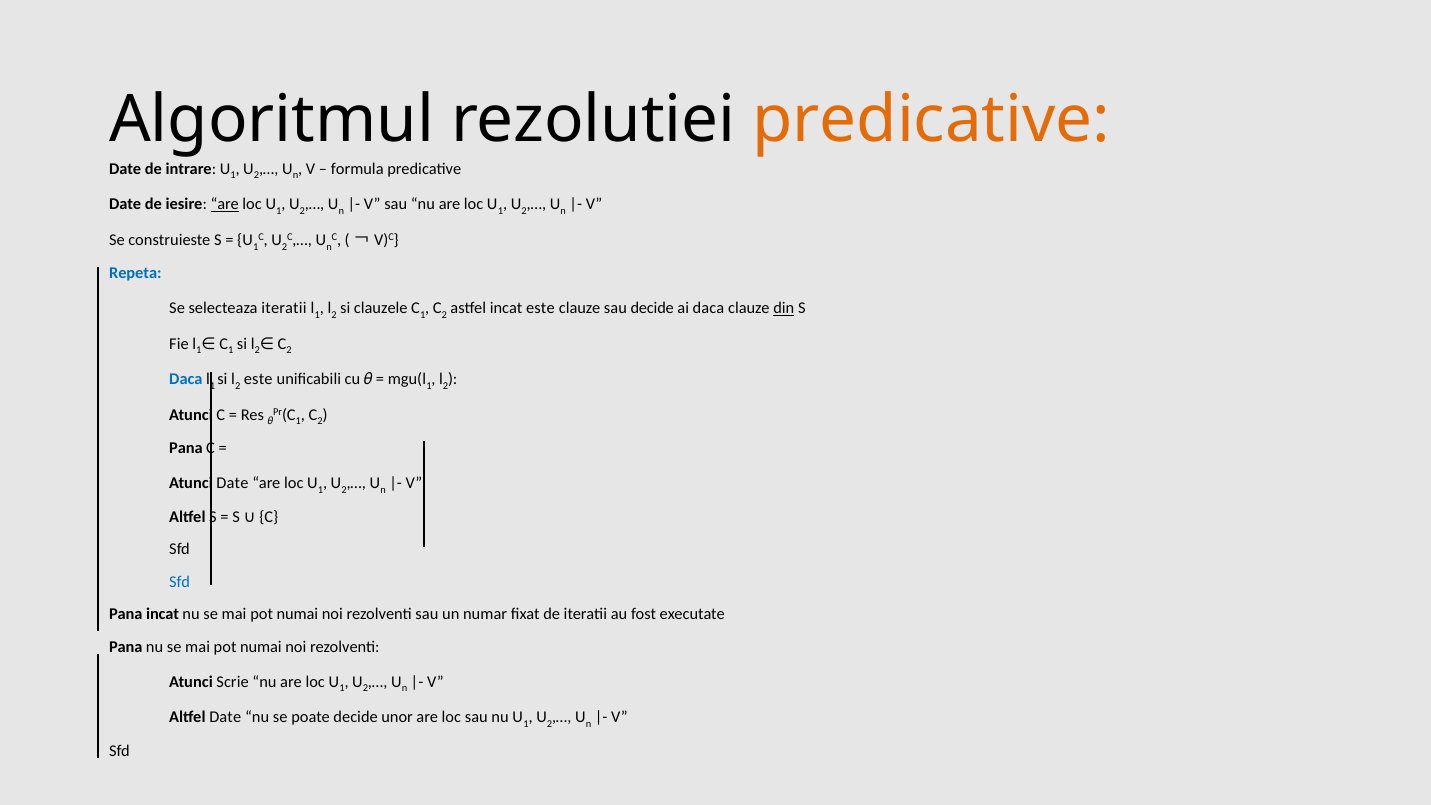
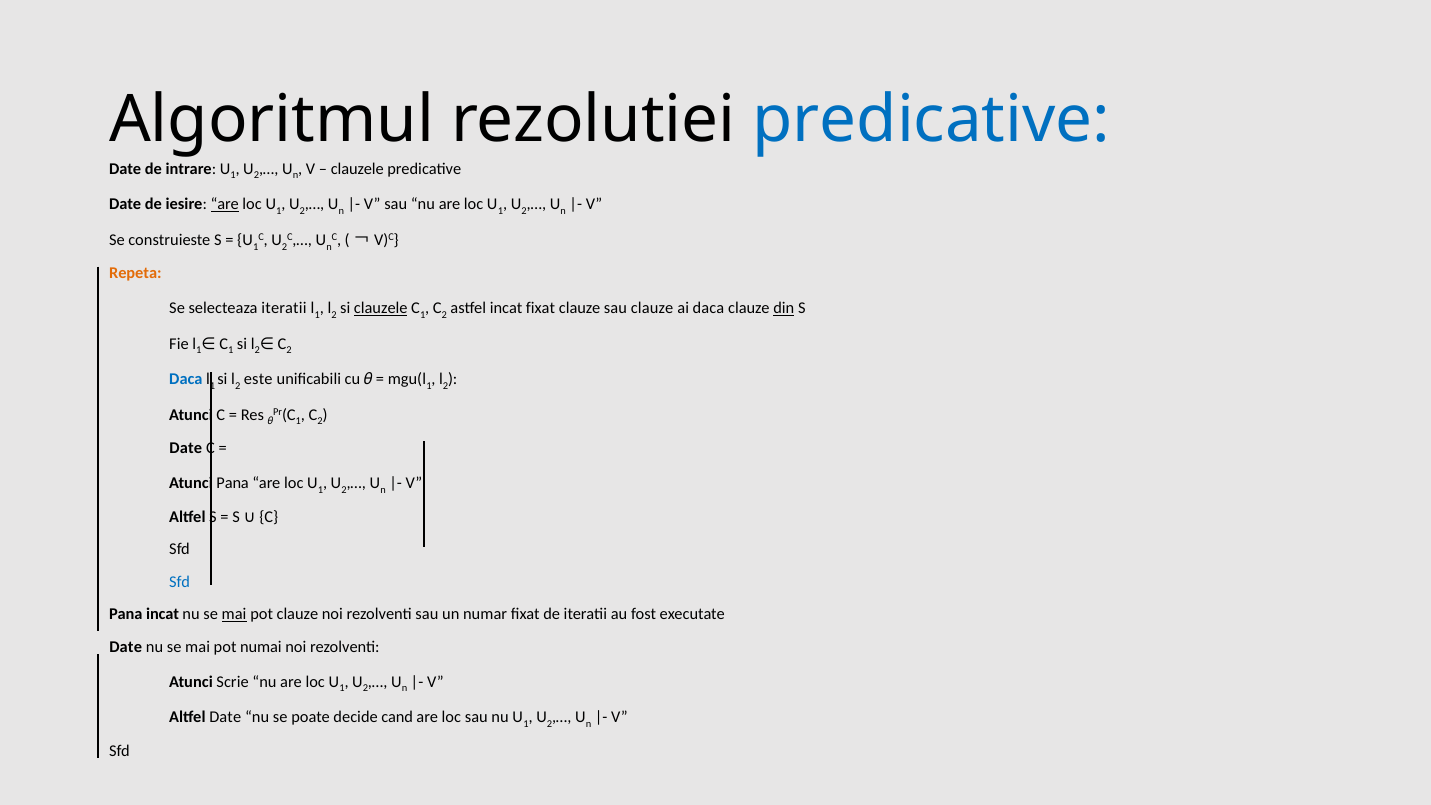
predicative colour: orange -> blue (931, 120)
formula: formula -> clauzele (357, 169)
Repeta colour: blue -> orange (135, 274)
clauzele underline: none -> present (381, 308)
incat este: este -> fixat (541, 308)
sau decide: decide -> clauze (652, 308)
Pana: Pana -> Date (186, 448)
Atunci Date: Date -> Pana (233, 483)
mai underline: none -> present (234, 614)
numai: numai -> clauze (297, 614)
Pana: Pana -> Date (126, 647)
unor: unor -> cand (397, 718)
